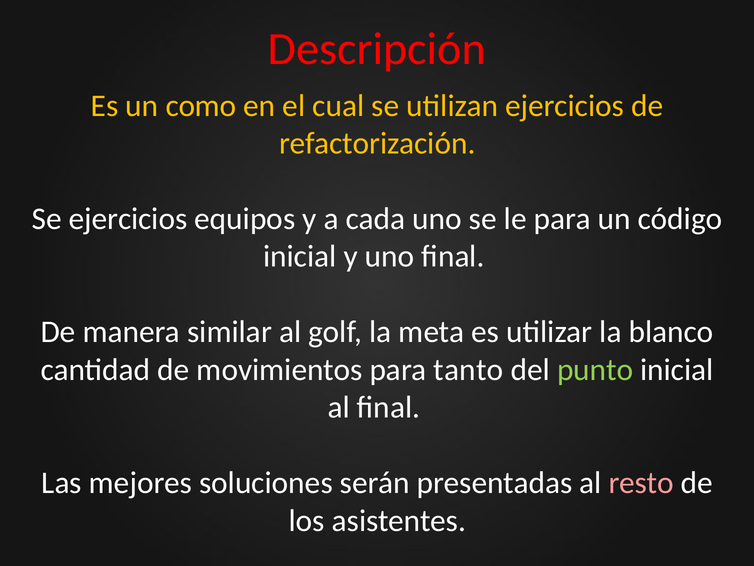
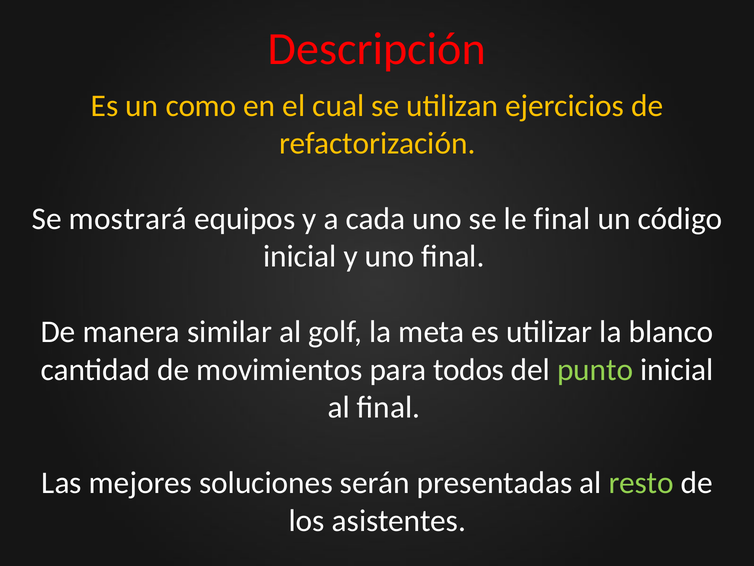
Se ejercicios: ejercicios -> mostrará (128, 219)
le para: para -> final (562, 219)
tanto: tanto -> todos (469, 369)
resto colour: pink -> light green (641, 483)
